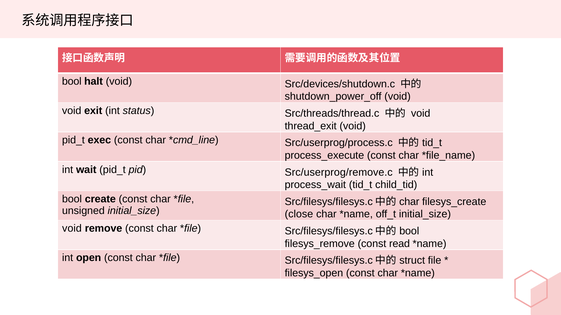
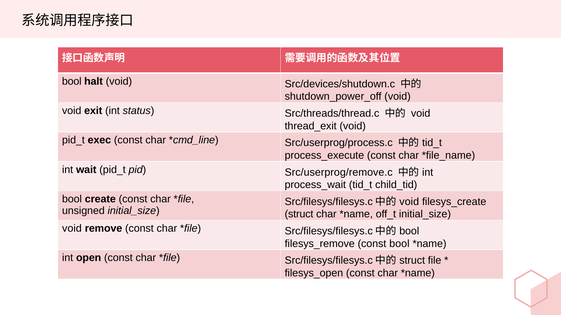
char: char -> void (409, 202)
close: close -> struct (299, 215)
const read: read -> bool (399, 244)
